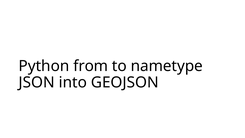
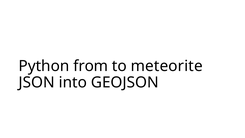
nametype: nametype -> meteorite (167, 66)
